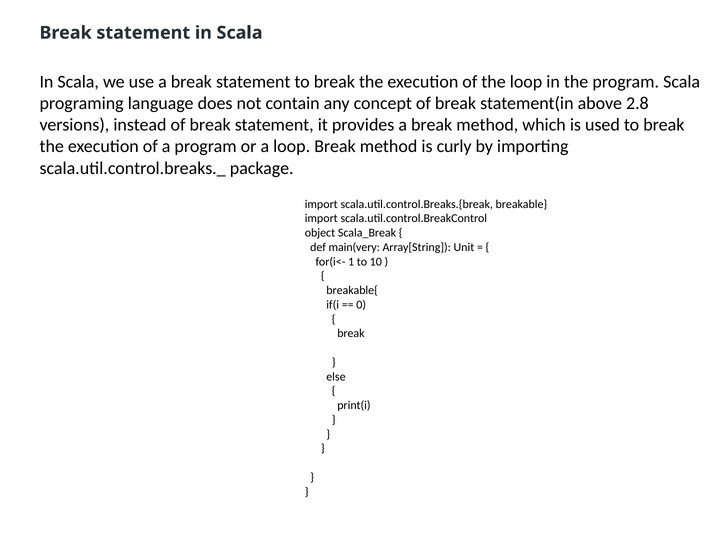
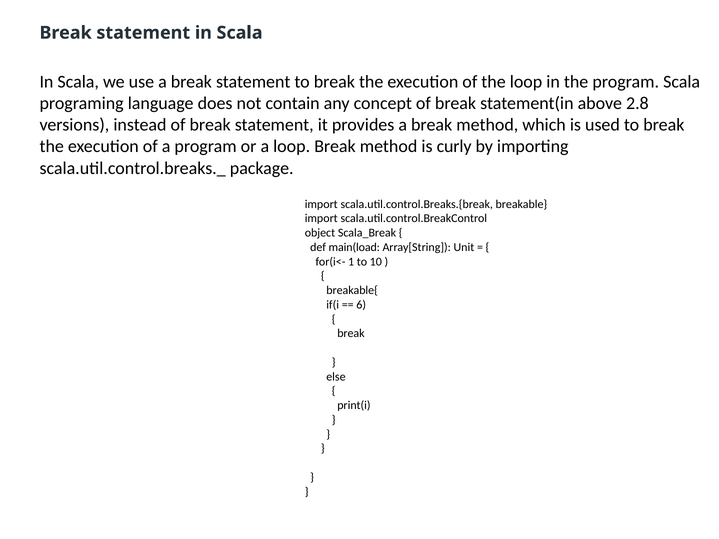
main(very: main(very -> main(load (354, 247)
0: 0 -> 6 (361, 305)
